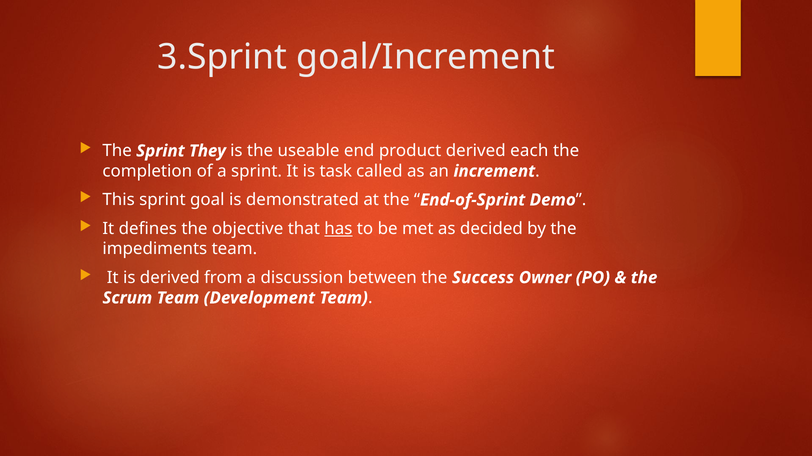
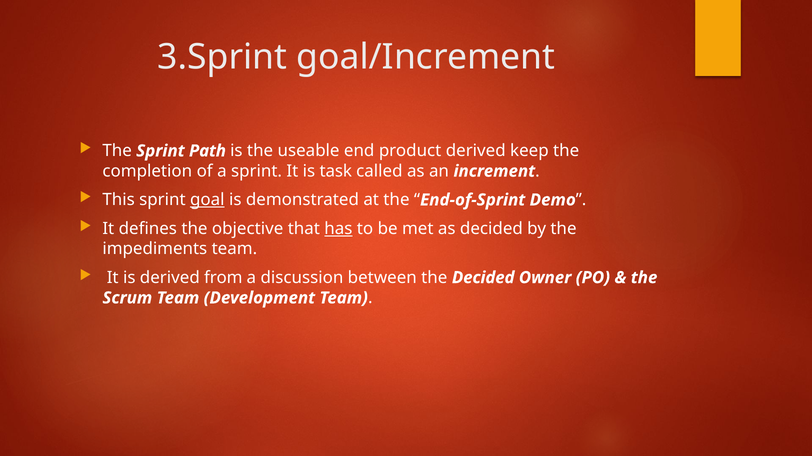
They: They -> Path (207, 151)
each: each -> keep (529, 151)
goal underline: none -> present (207, 200)
the Success: Success -> Decided (483, 278)
